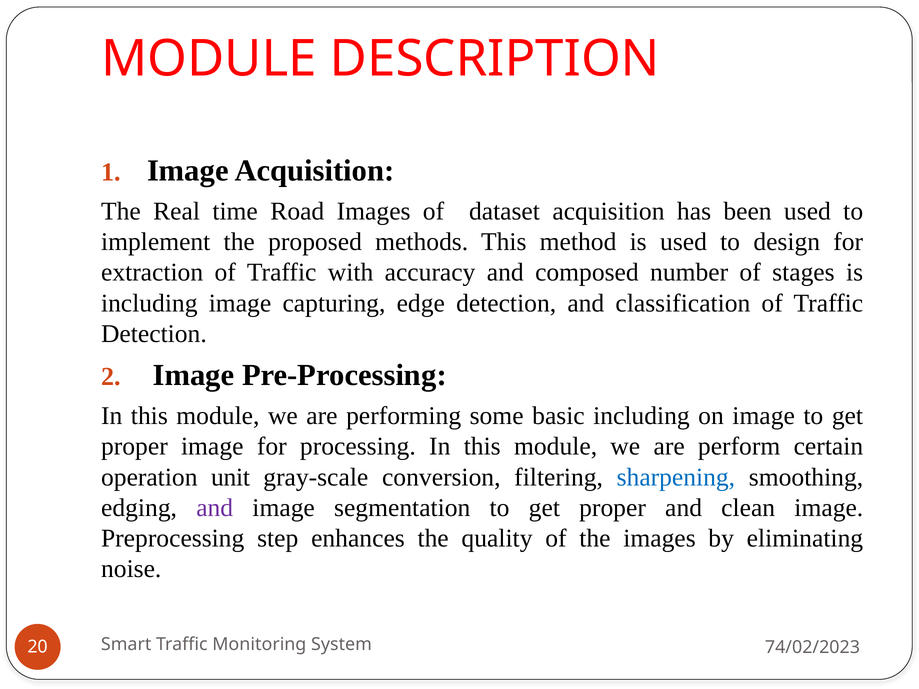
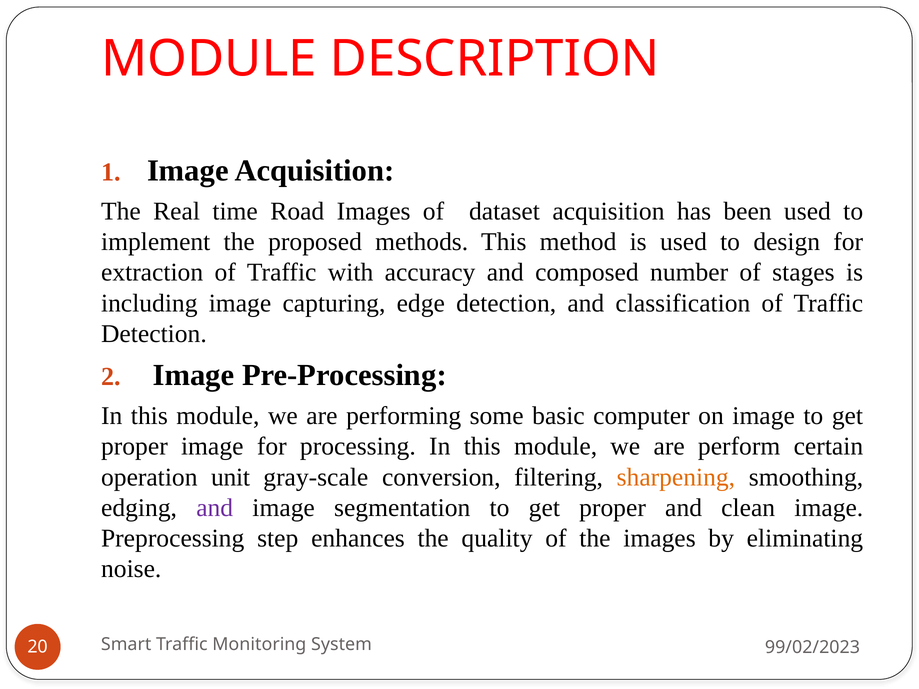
basic including: including -> computer (641, 416)
sharpening colour: blue -> orange (676, 477)
74/02/2023: 74/02/2023 -> 99/02/2023 (812, 647)
